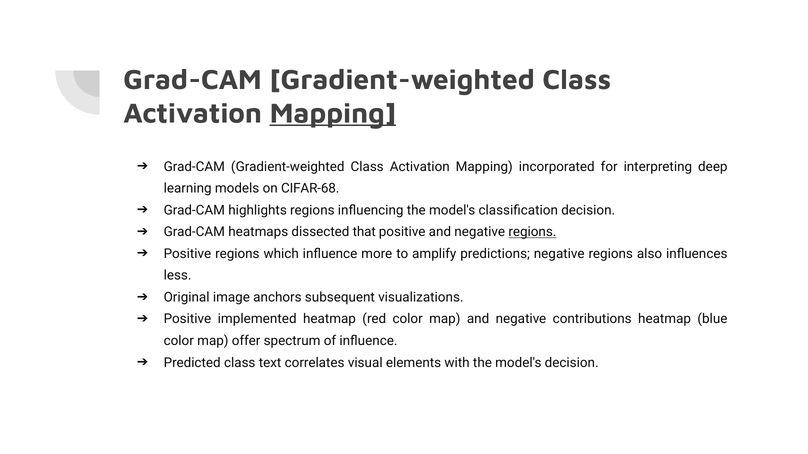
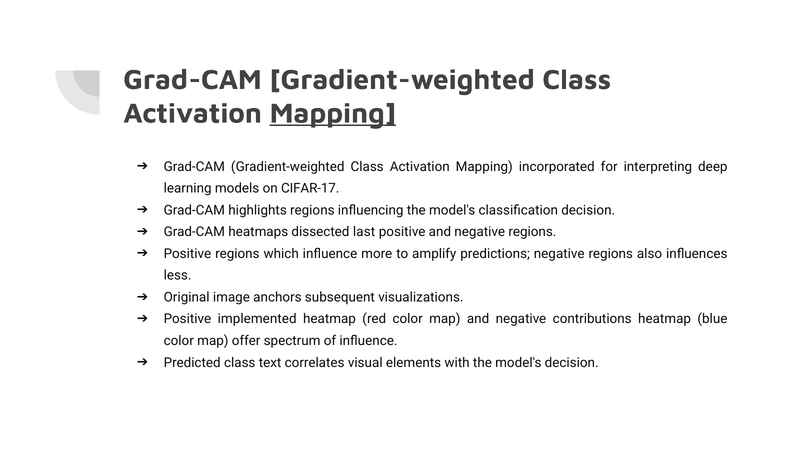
CIFAR-68: CIFAR-68 -> CIFAR-17 (310, 189)
that: that -> last (364, 232)
regions underline: present -> none (532, 232)
